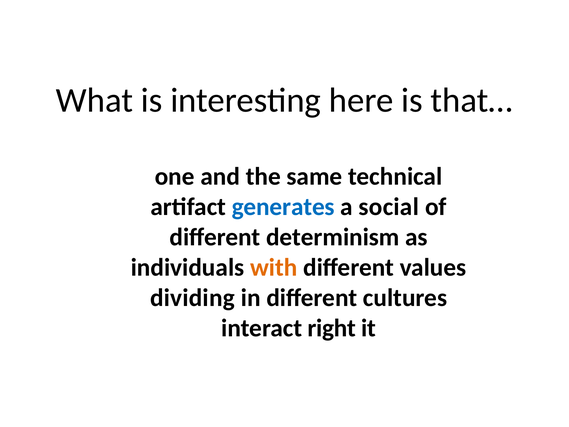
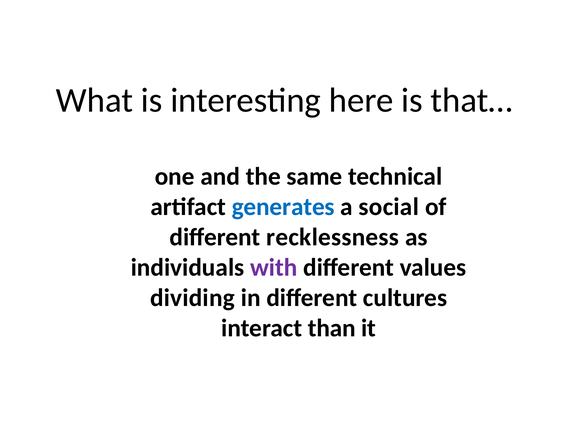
determinism: determinism -> recklessness (333, 237)
with colour: orange -> purple (274, 267)
right: right -> than (332, 328)
